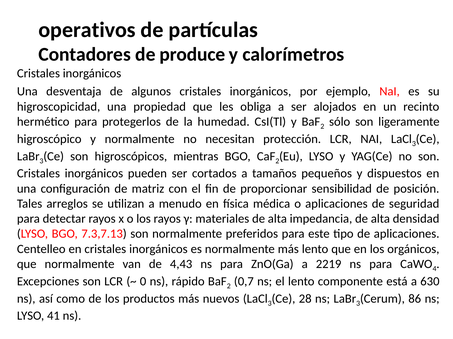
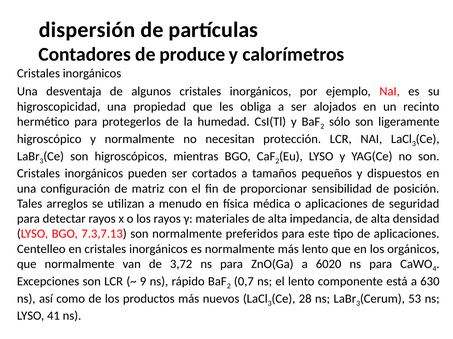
operativos: operativos -> dispersión (87, 30)
4,43: 4,43 -> 3,72 (181, 265)
2219: 2219 -> 6020 (329, 265)
0: 0 -> 9 (143, 282)
86: 86 -> 53 (415, 299)
